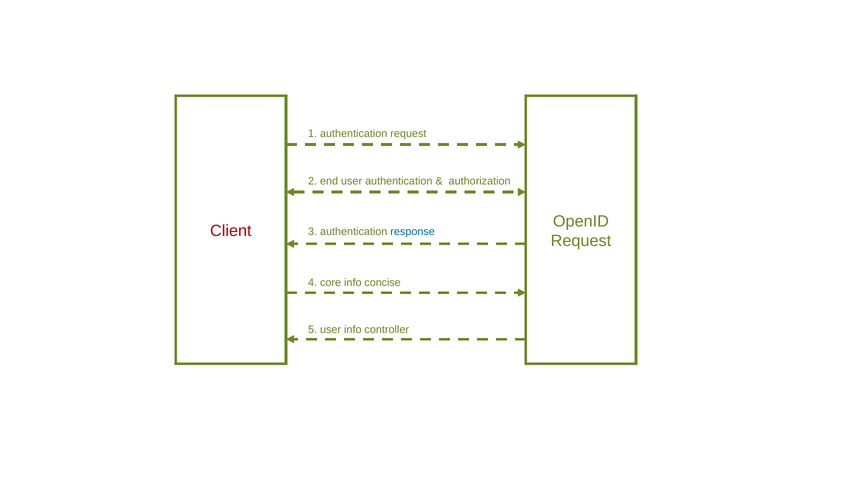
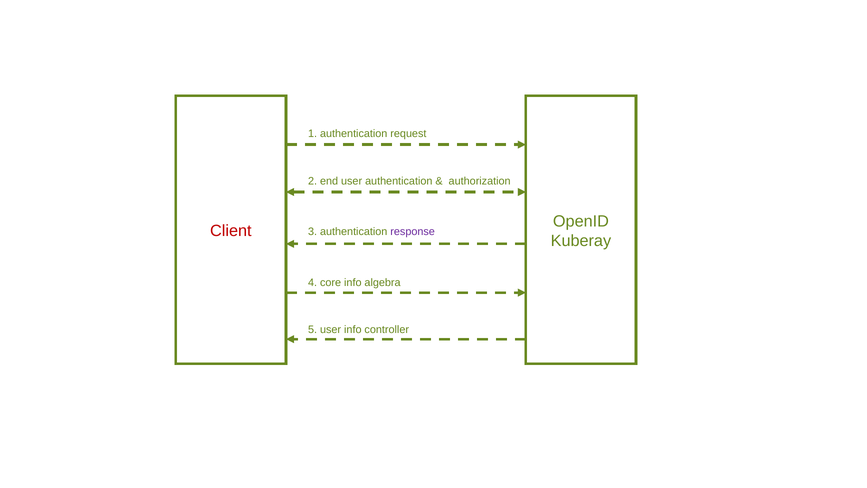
response colour: blue -> purple (413, 231)
Request: Request -> Kuberay (581, 241)
concise: concise -> algebra (383, 282)
